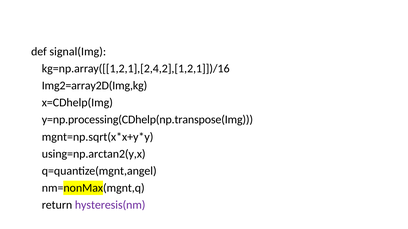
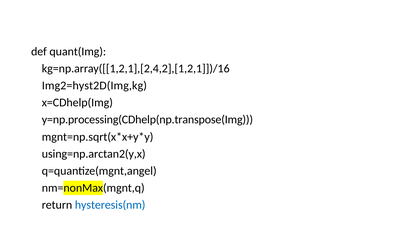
signal(Img: signal(Img -> quant(Img (78, 52)
Img2=array2D(Img,kg: Img2=array2D(Img,kg -> Img2=hyst2D(Img,kg (94, 86)
hysteresis(nm colour: purple -> blue (110, 206)
